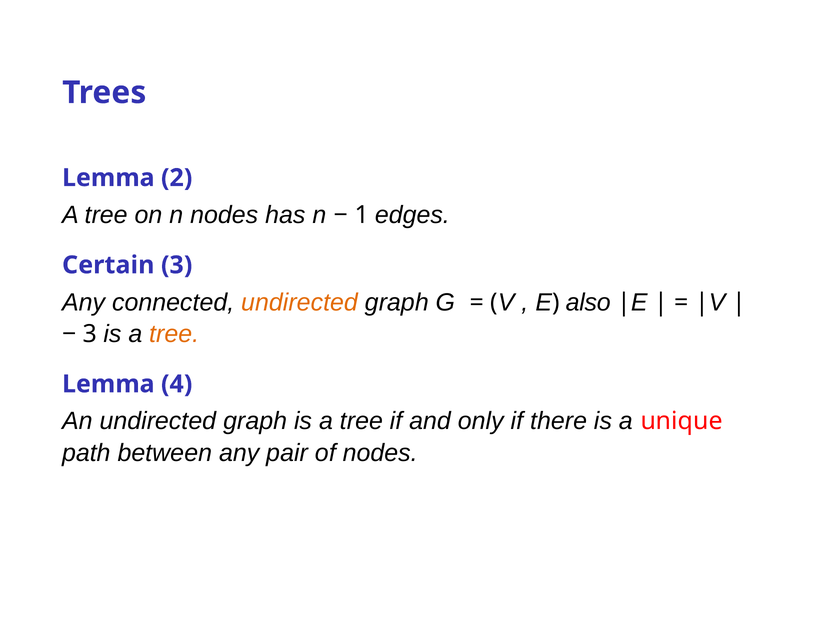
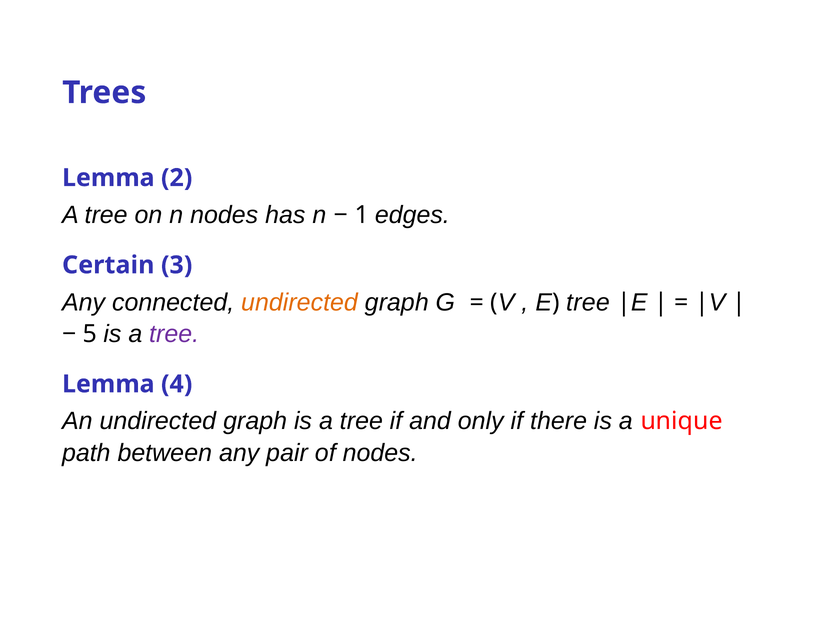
also: also -> tree (588, 302)
3: 3 -> 5 (90, 334)
tree colour: orange -> purple (174, 334)
